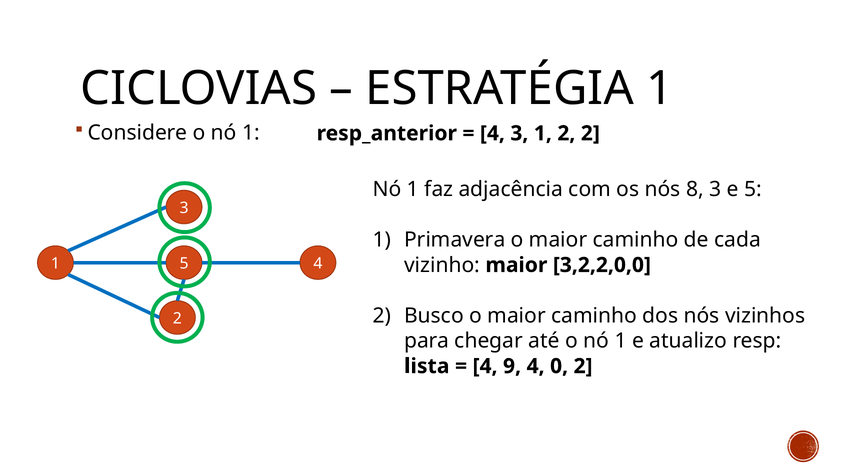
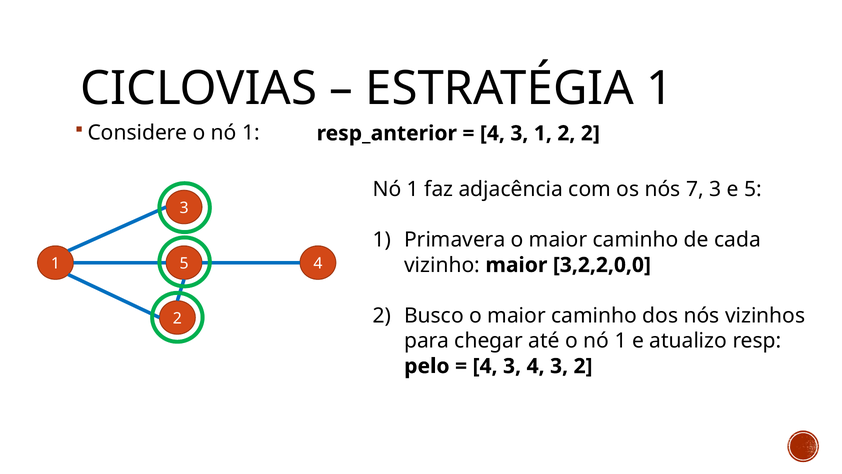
8: 8 -> 7 (695, 189)
lista: lista -> pelo (427, 366)
9: 9 -> 3 (512, 366)
0: 0 -> 3 (559, 366)
